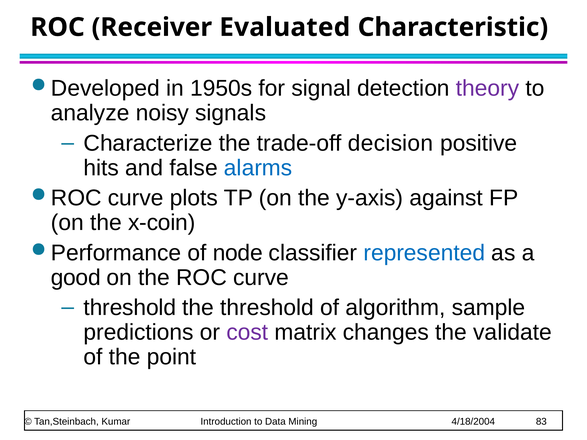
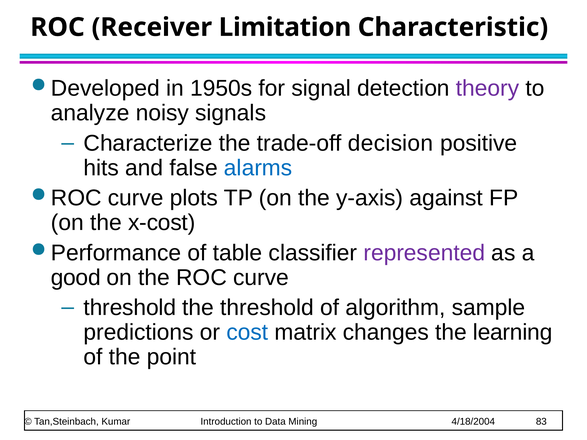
Evaluated: Evaluated -> Limitation (285, 27)
x-coin: x-coin -> x-cost (162, 223)
node: node -> table (238, 253)
represented colour: blue -> purple (424, 253)
cost colour: purple -> blue (247, 333)
validate: validate -> learning (513, 333)
